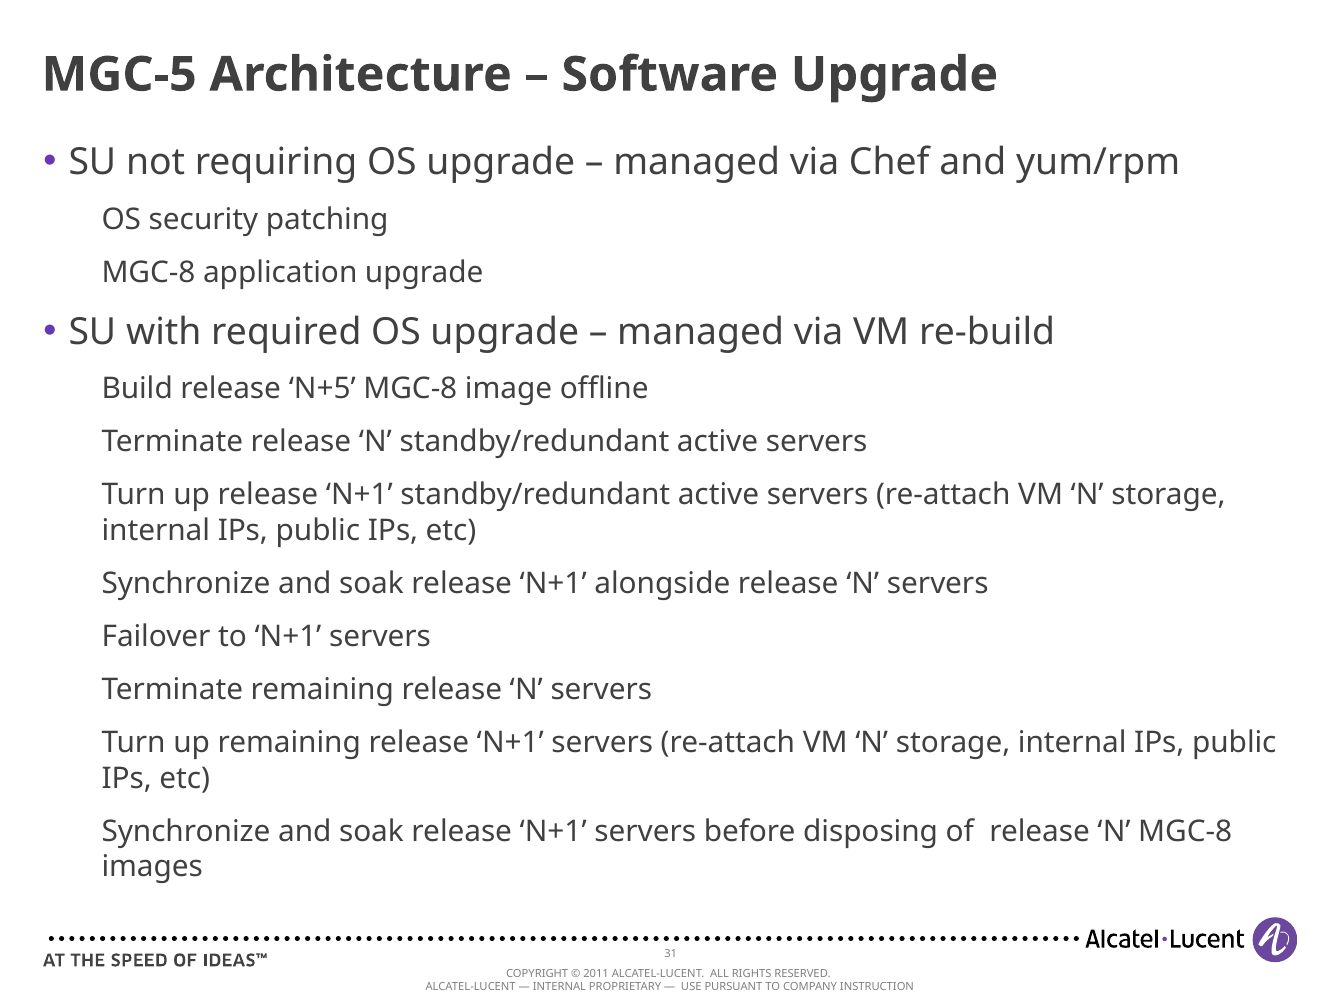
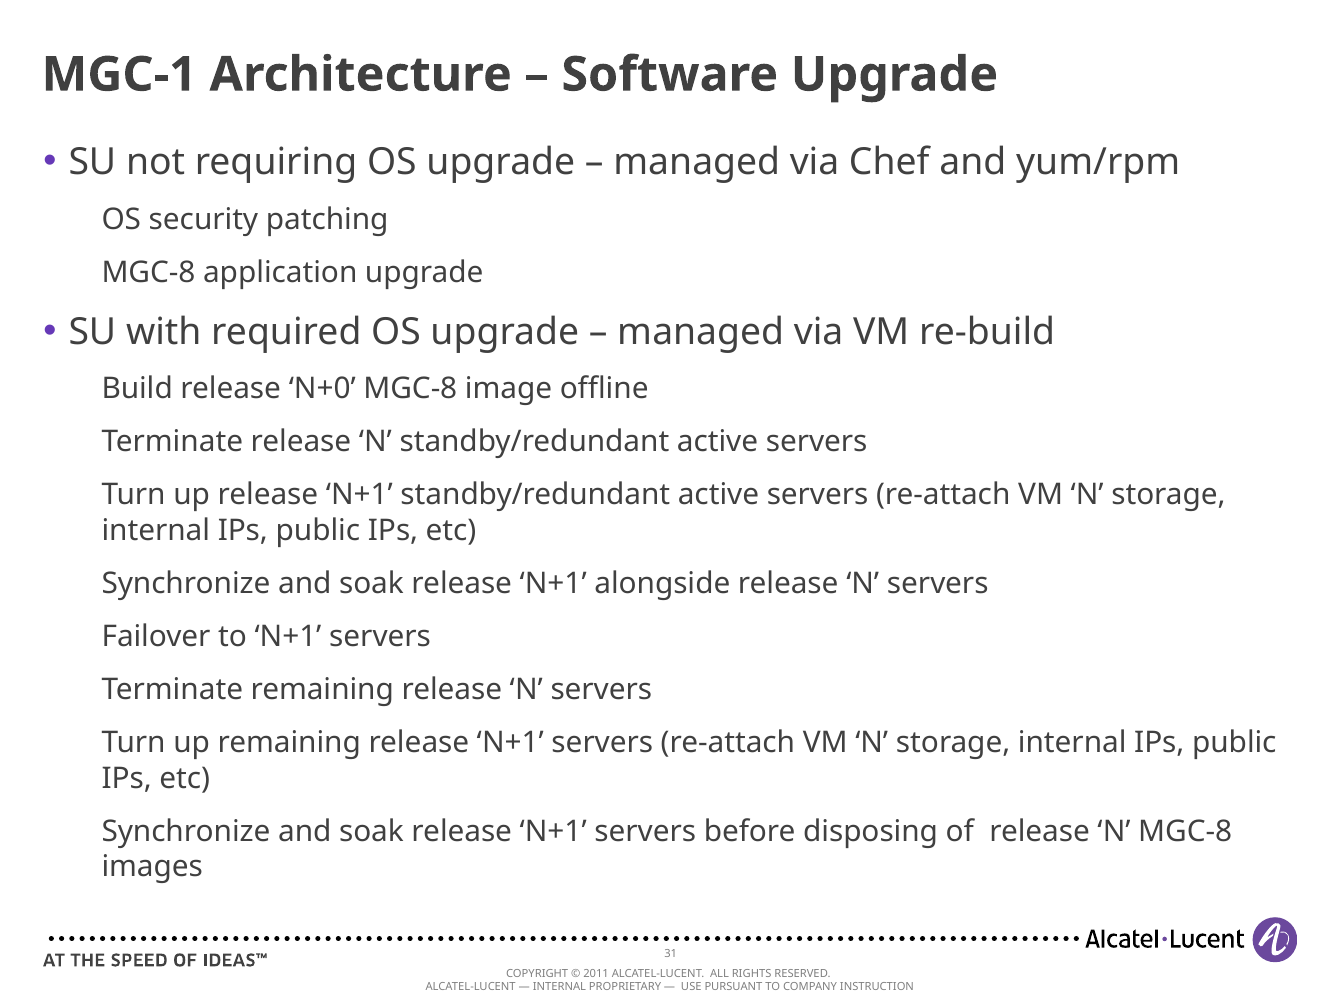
MGC-5: MGC-5 -> MGC-1 (119, 75)
N+5: N+5 -> N+0 (322, 389)
